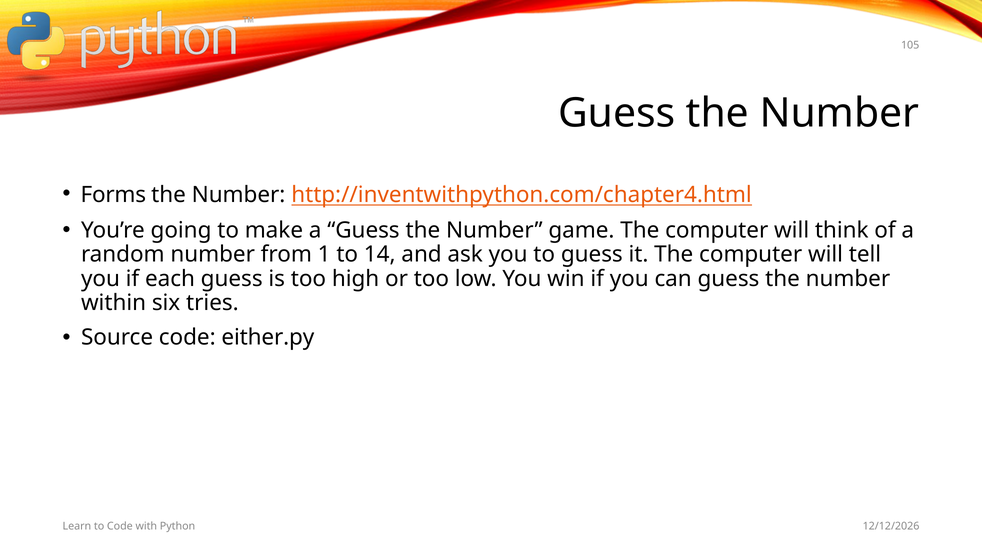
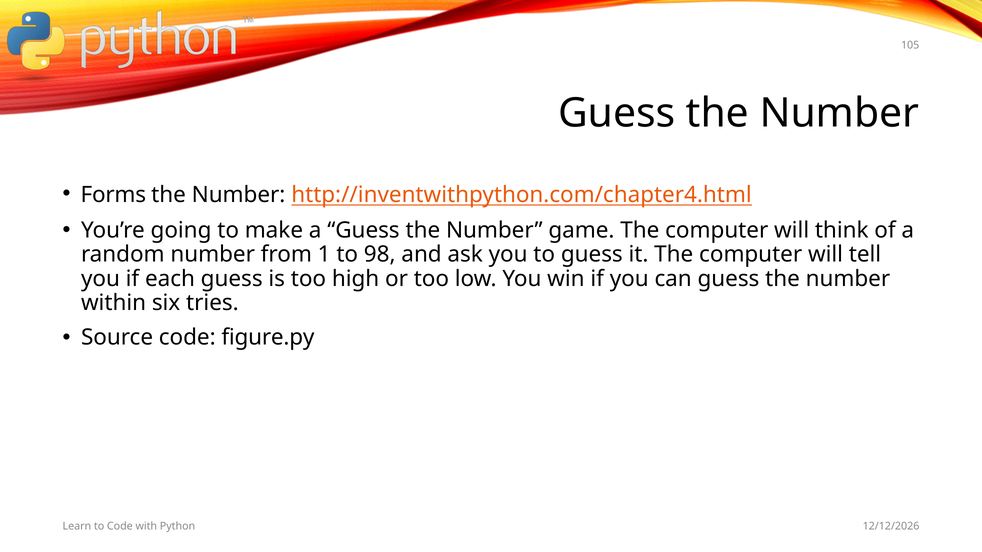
14: 14 -> 98 (380, 255)
either.py: either.py -> figure.py (268, 338)
